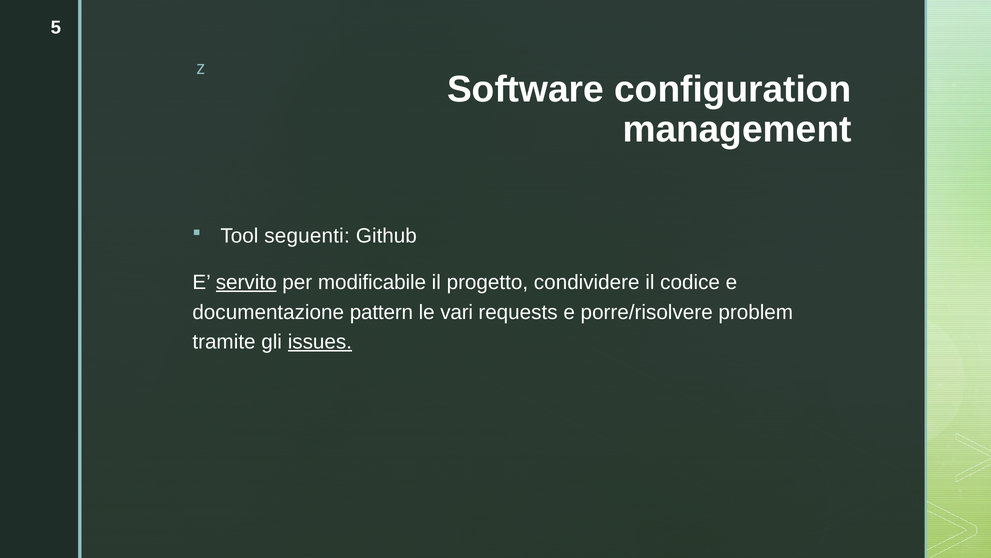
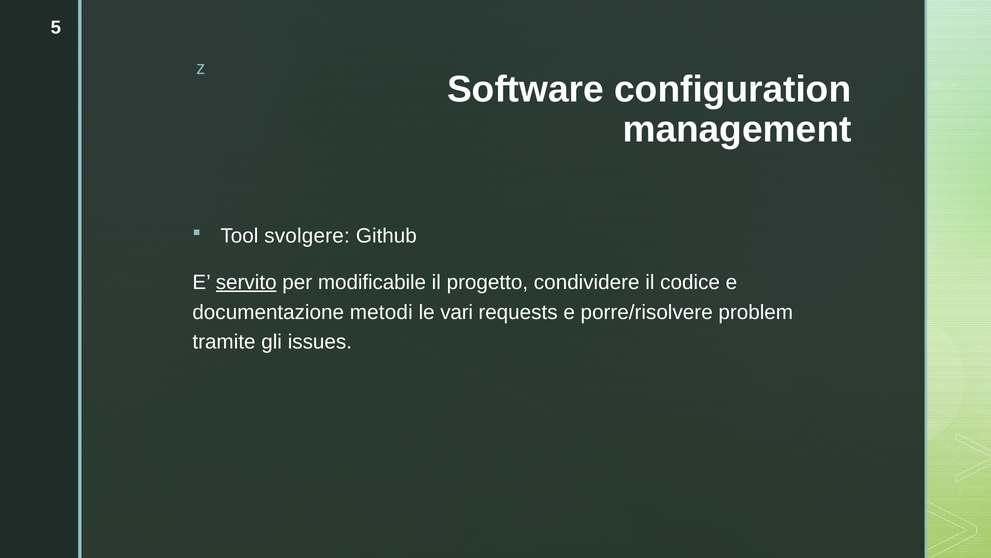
seguenti: seguenti -> svolgere (307, 236)
pattern: pattern -> metodi (381, 312)
issues underline: present -> none (320, 342)
